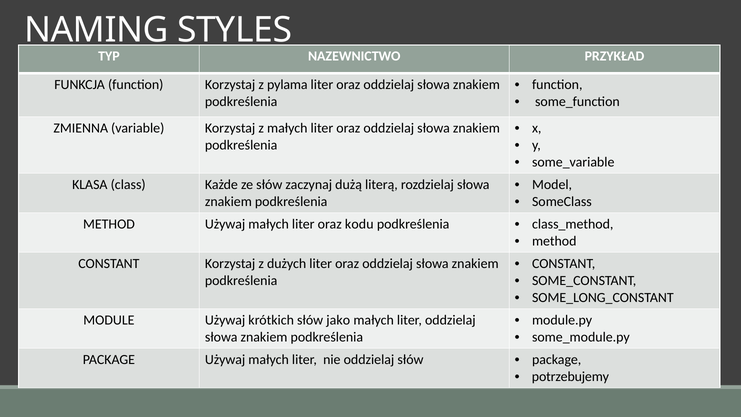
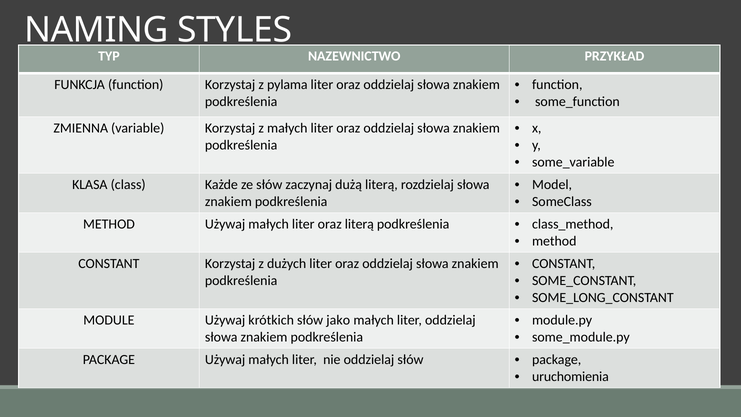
oraz kodu: kodu -> literą (359, 224)
potrzebujemy: potrzebujemy -> uruchomienia (570, 376)
